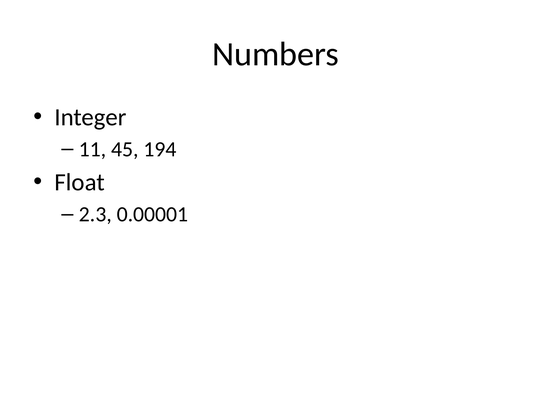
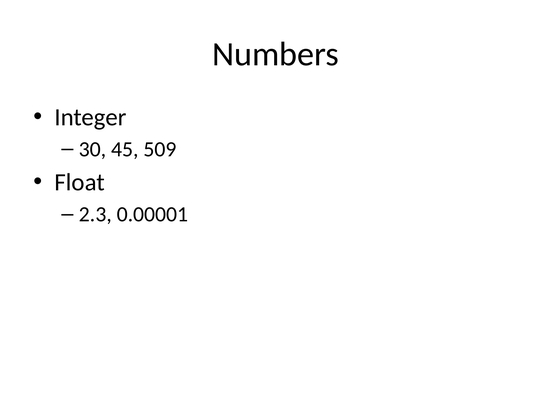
11: 11 -> 30 (93, 149)
194: 194 -> 509 (160, 149)
